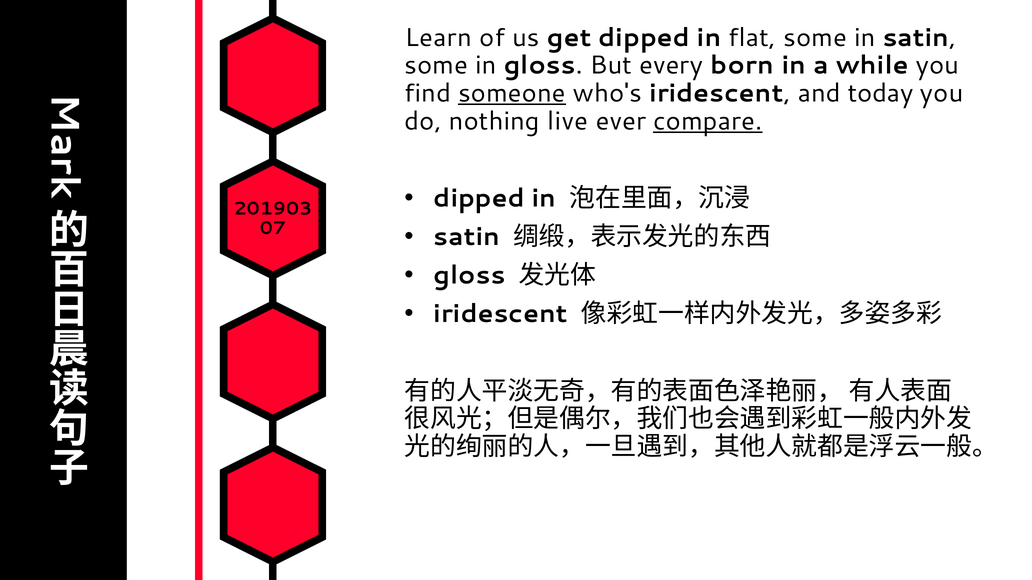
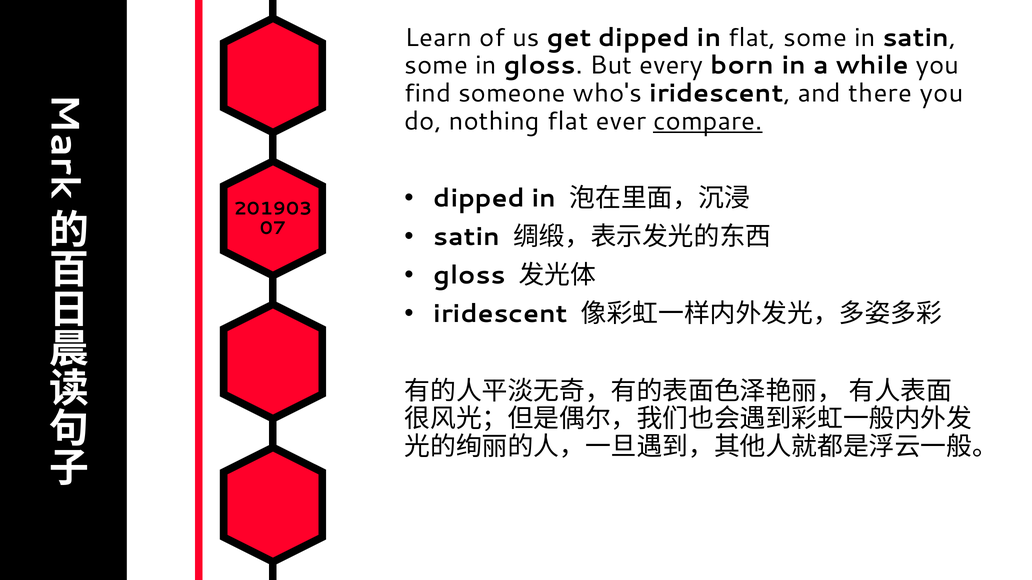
someone underline: present -> none (512, 93)
today: today -> there (880, 93)
nothing live: live -> flat (568, 121)
